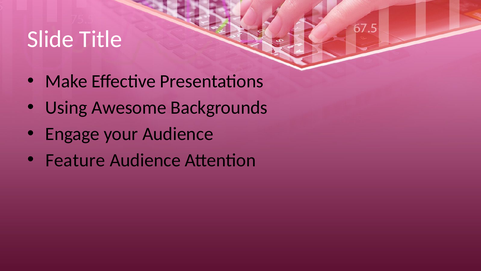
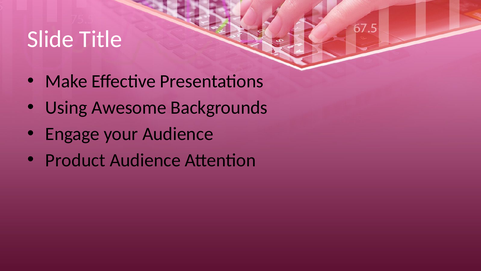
Feature: Feature -> Product (75, 160)
